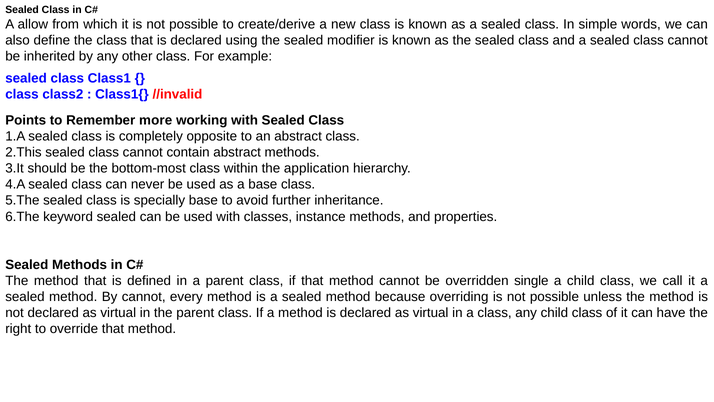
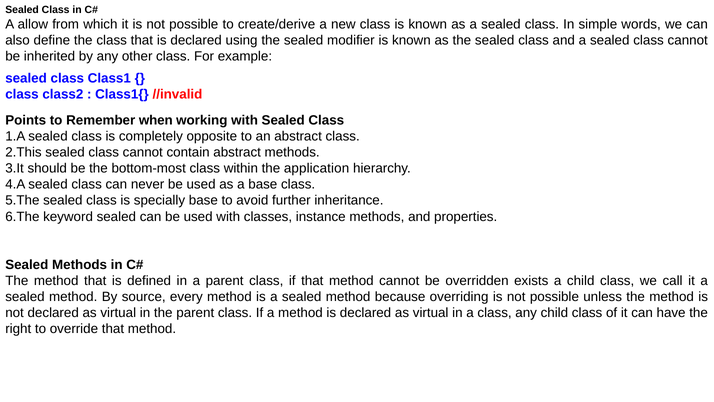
more: more -> when (156, 120)
single: single -> exists (531, 281)
By cannot: cannot -> source (144, 297)
